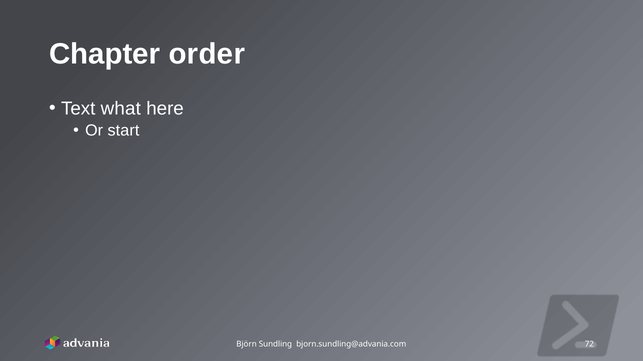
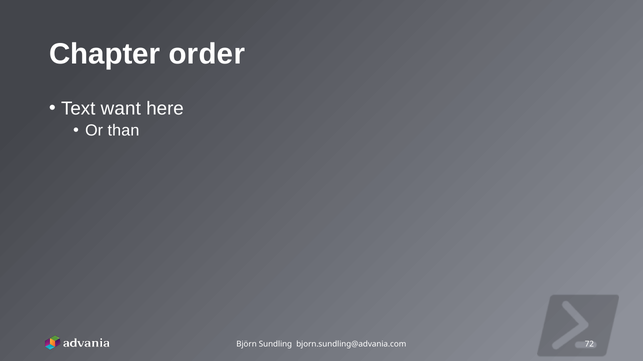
what: what -> want (121, 109)
start: start -> than (123, 131)
